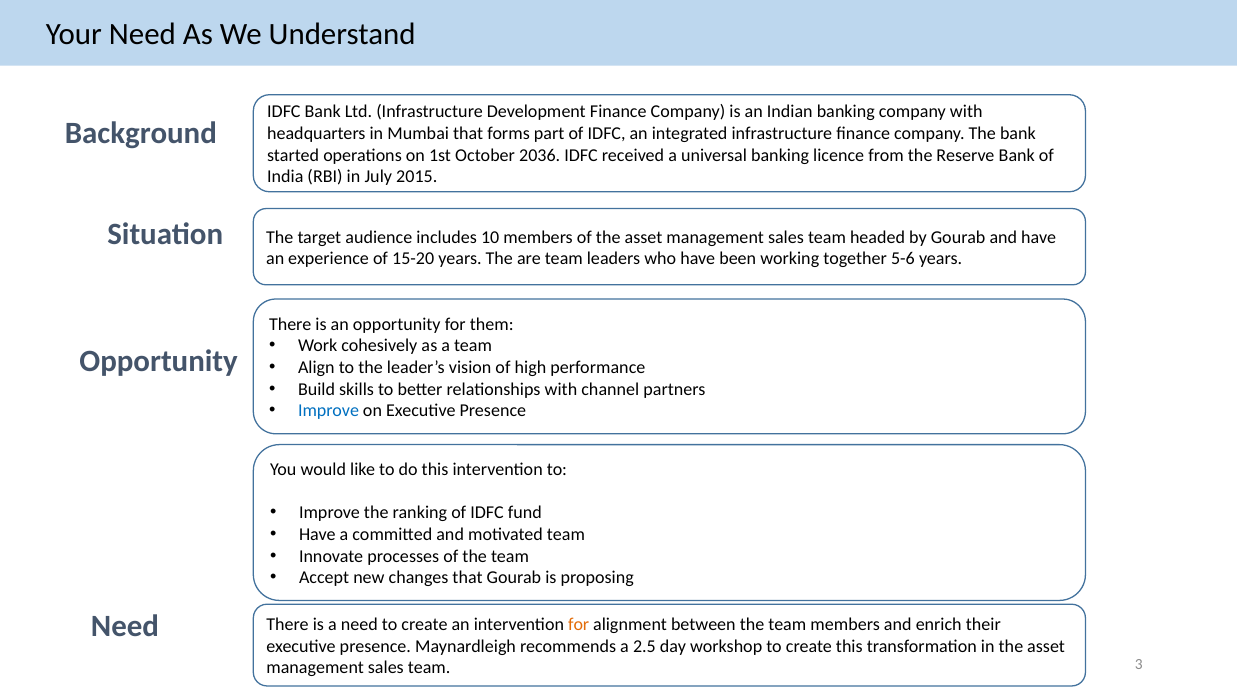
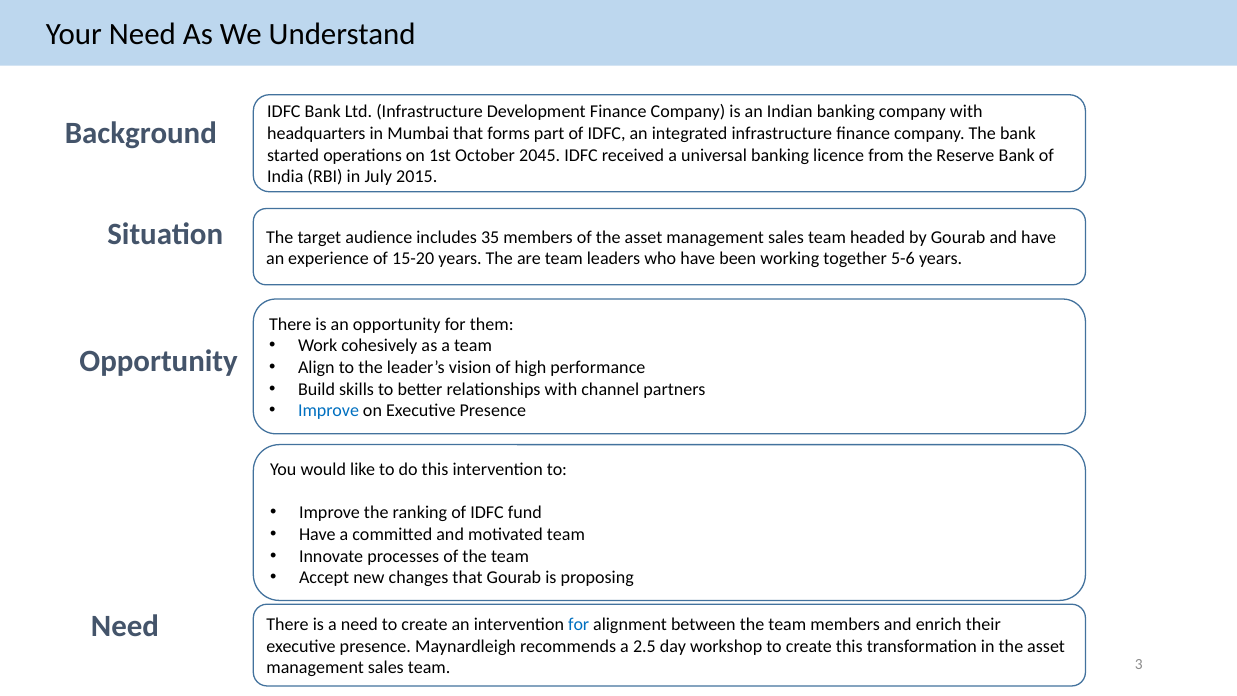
2036: 2036 -> 2045 (540, 155)
10: 10 -> 35 (490, 237)
for colour: orange -> blue (579, 624)
